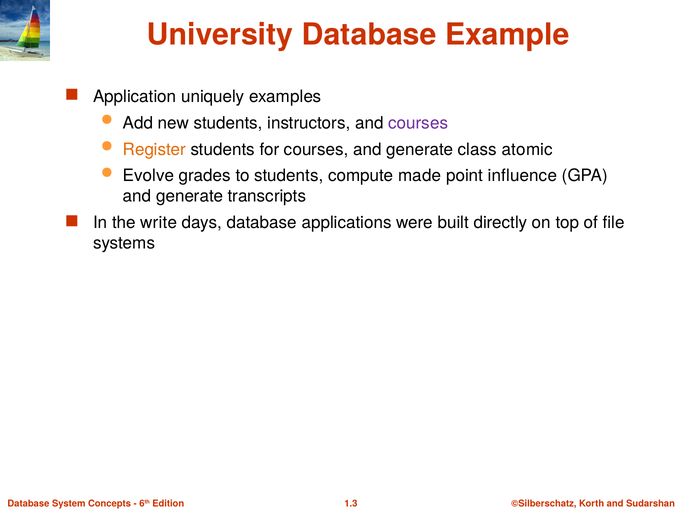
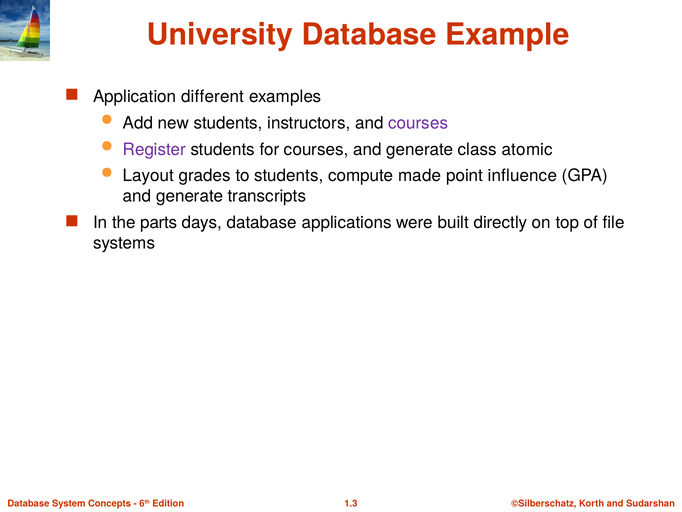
uniquely: uniquely -> different (213, 96)
Register colour: orange -> purple (154, 149)
Evolve: Evolve -> Layout (149, 176)
write: write -> parts (159, 223)
